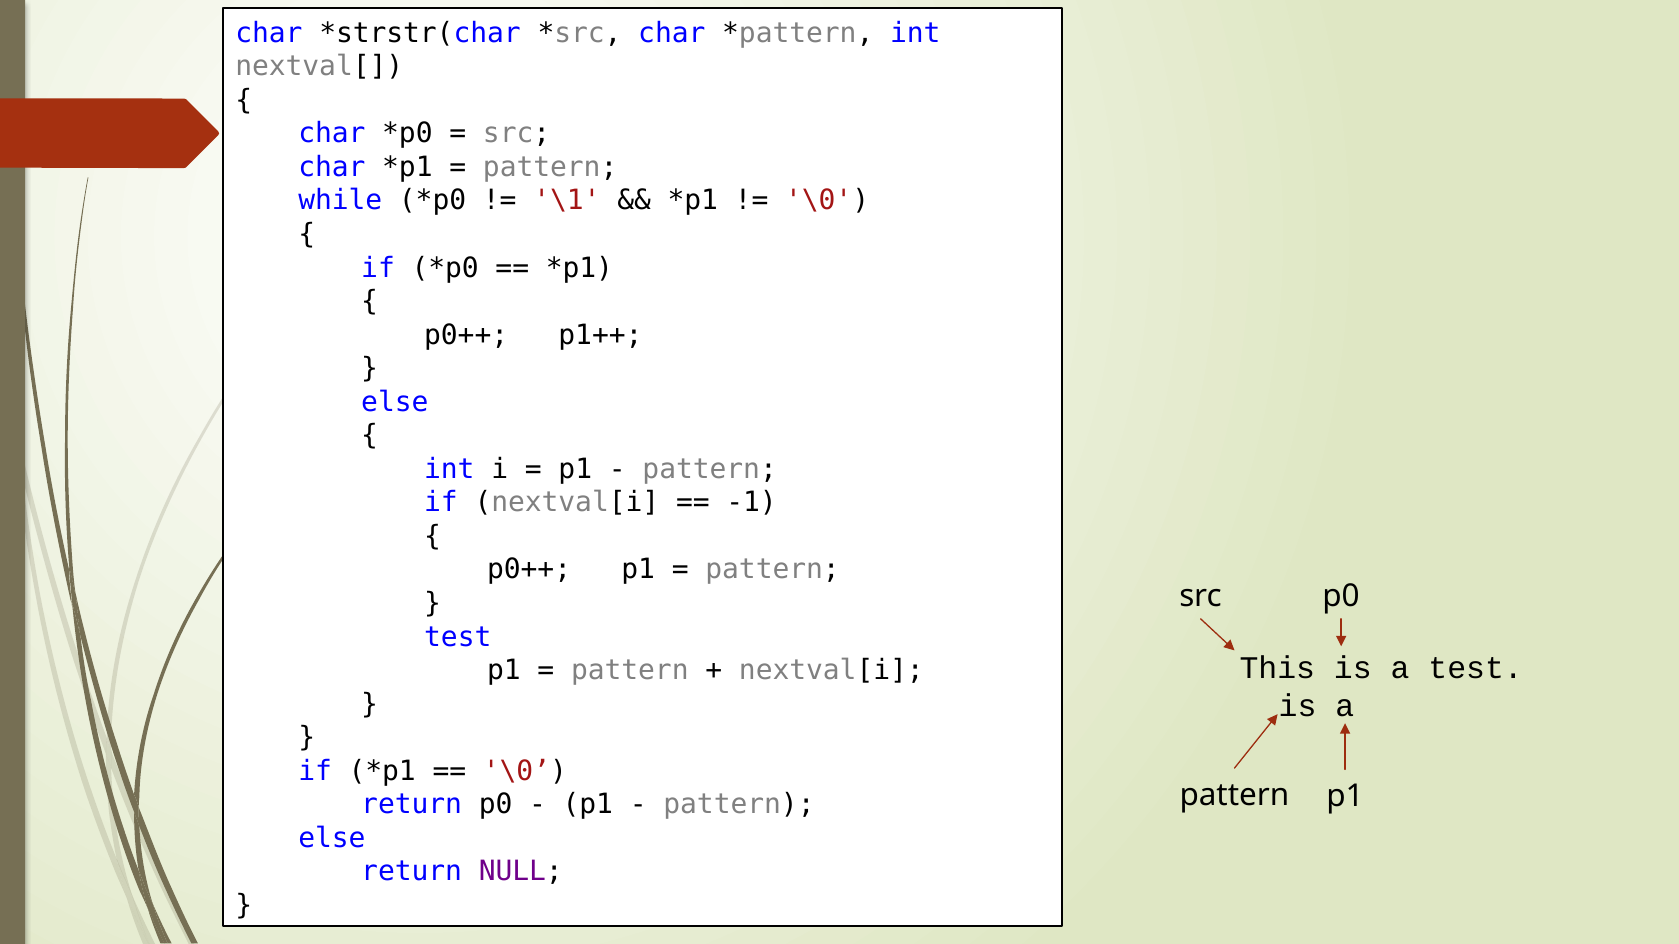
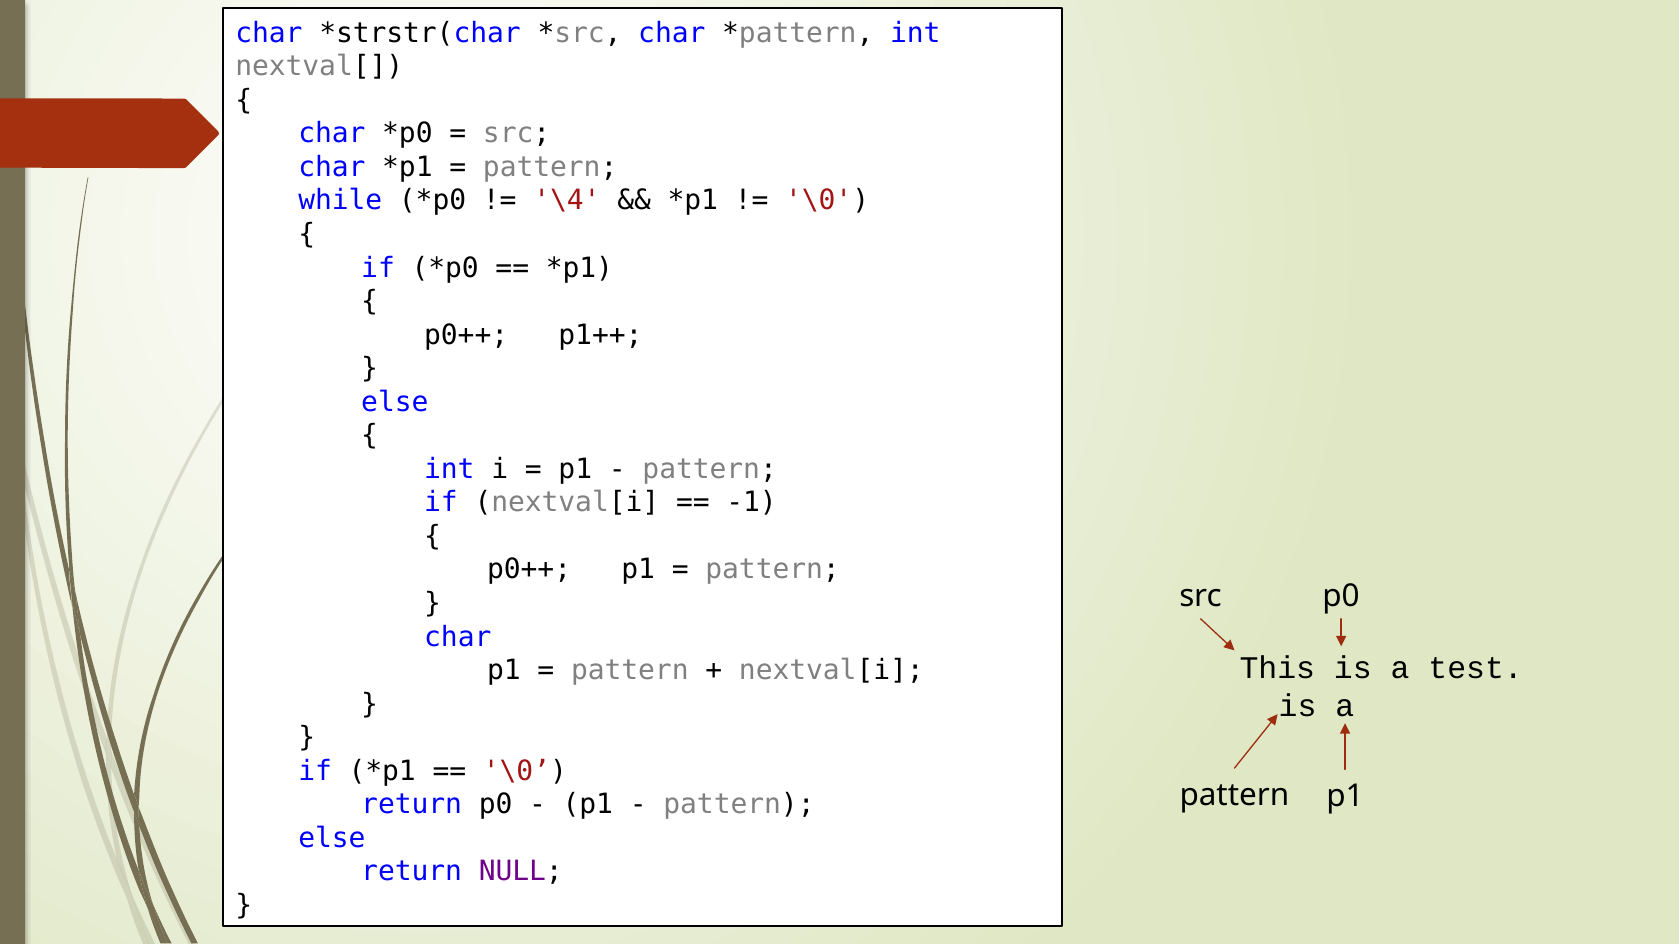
\1: \1 -> \4 (567, 201)
test: test -> char (458, 637)
